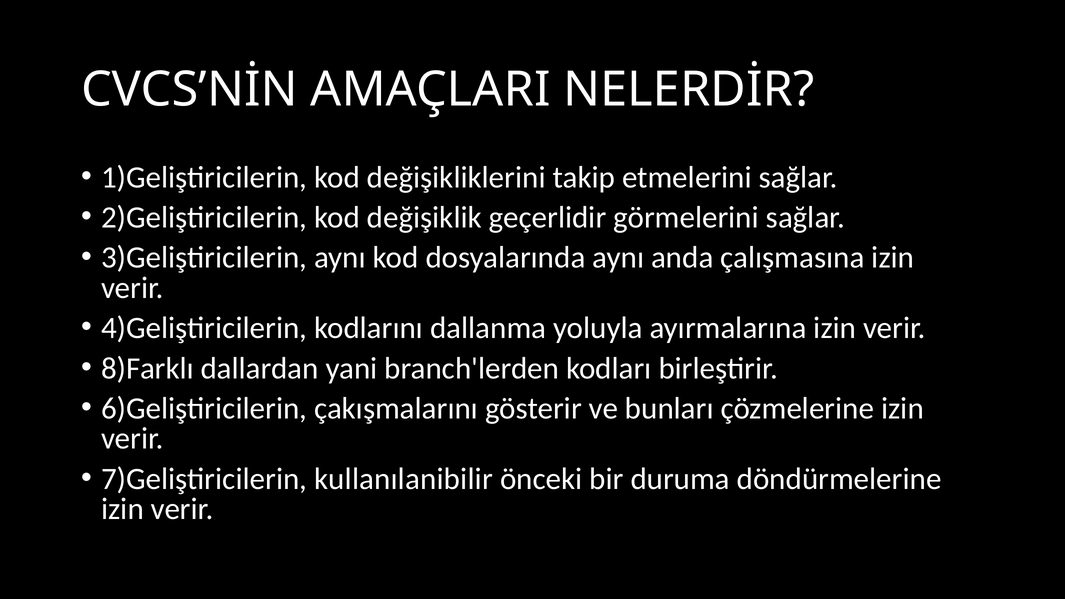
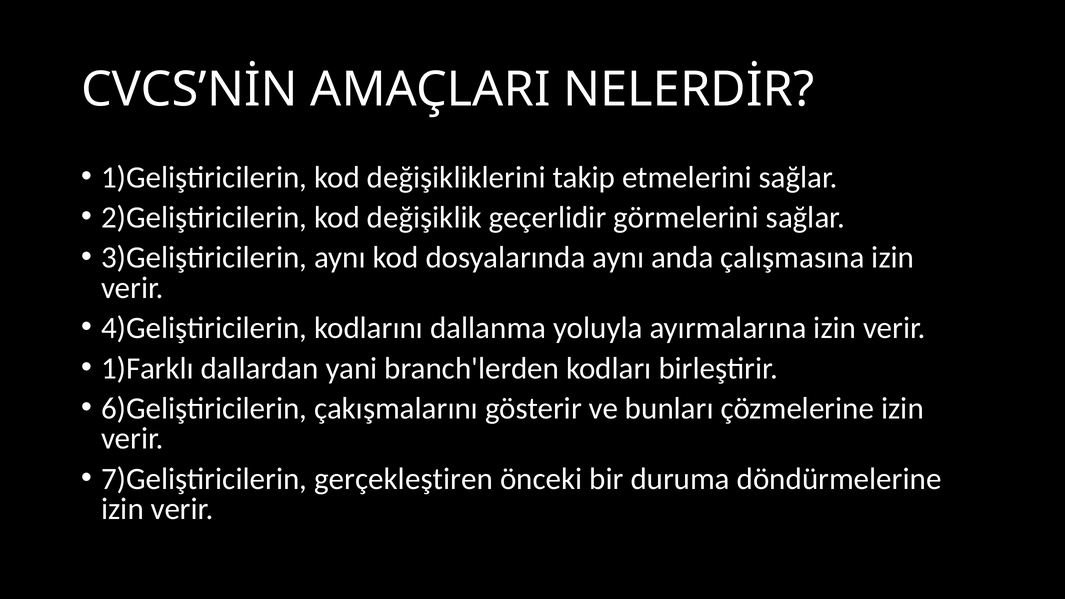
8)Farklı: 8)Farklı -> 1)Farklı (147, 368)
kullanılanibilir: kullanılanibilir -> gerçekleştiren (404, 479)
